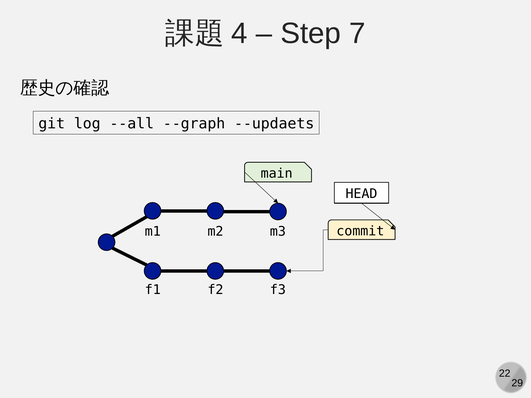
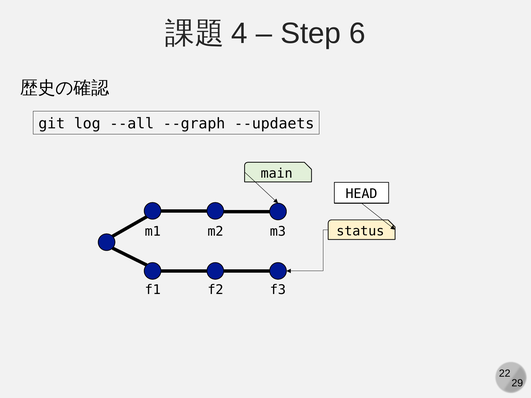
7: 7 -> 6 (357, 33)
commit: commit -> status (360, 231)
